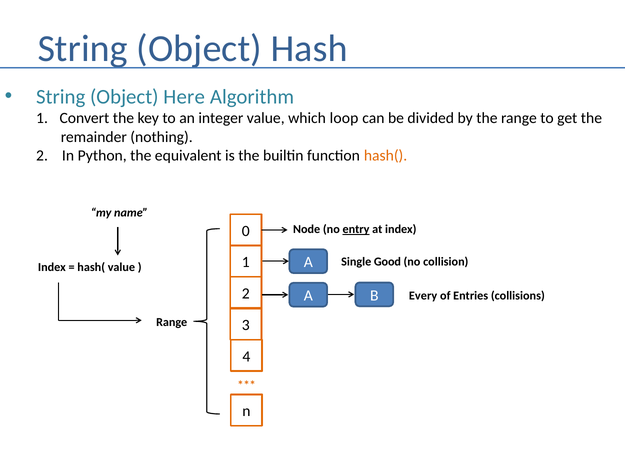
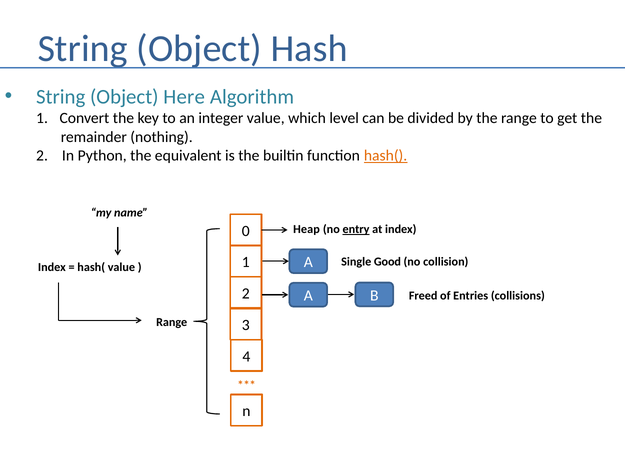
loop: loop -> level (344, 118)
hash( underline: none -> present (386, 156)
Node: Node -> Heap (307, 229)
Every: Every -> Freed (423, 296)
